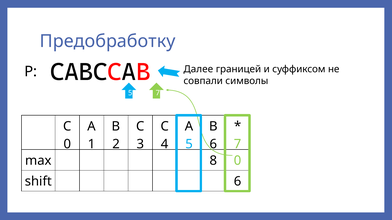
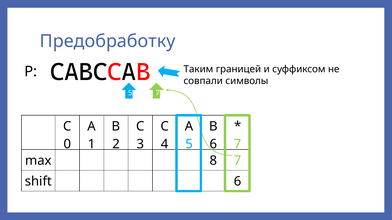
Далее: Далее -> Таким (198, 69)
8 0: 0 -> 7 (238, 161)
